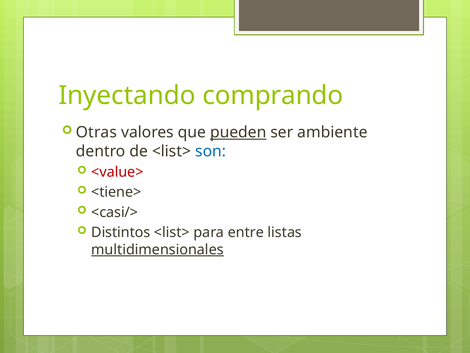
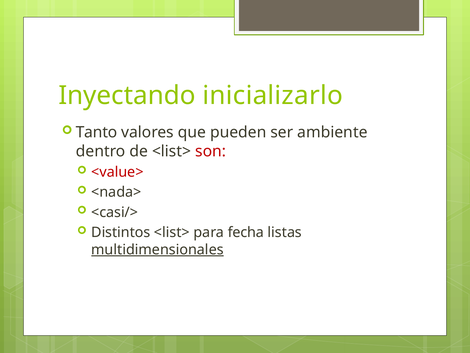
comprando: comprando -> inicializarlo (273, 95)
Otras: Otras -> Tanto (97, 132)
pueden underline: present -> none (238, 132)
son colour: blue -> red (211, 151)
<tiene>: <tiene> -> <nada> (116, 192)
entre: entre -> fecha (246, 232)
